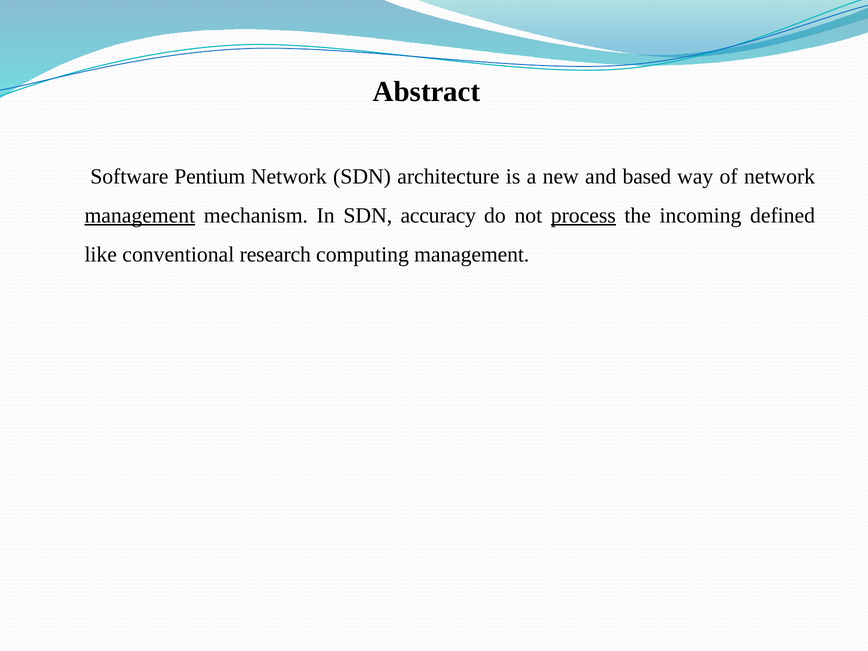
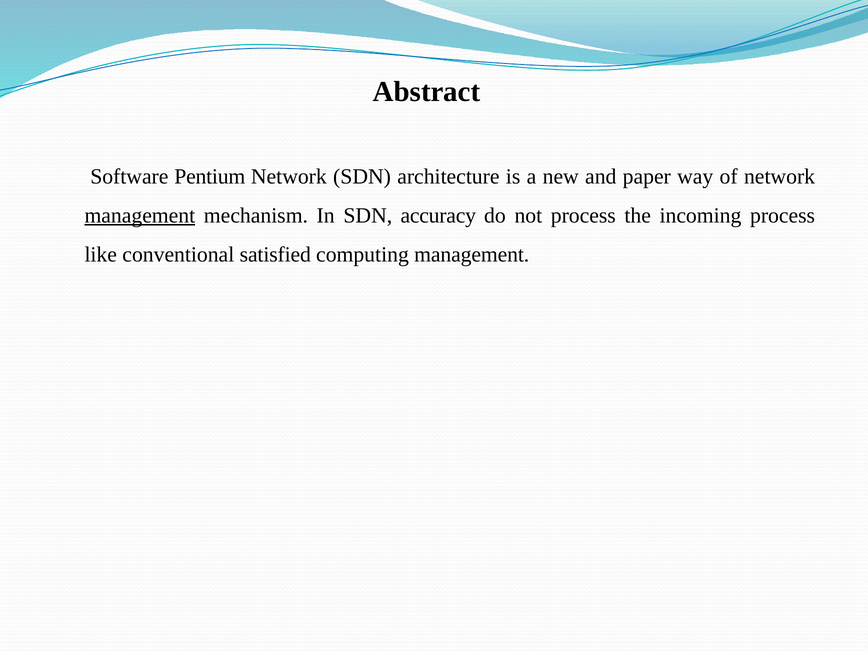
based: based -> paper (647, 176)
process underline: present -> none (583, 216)
incoming defined: defined -> process (783, 216)
research: research -> satisfied (275, 255)
